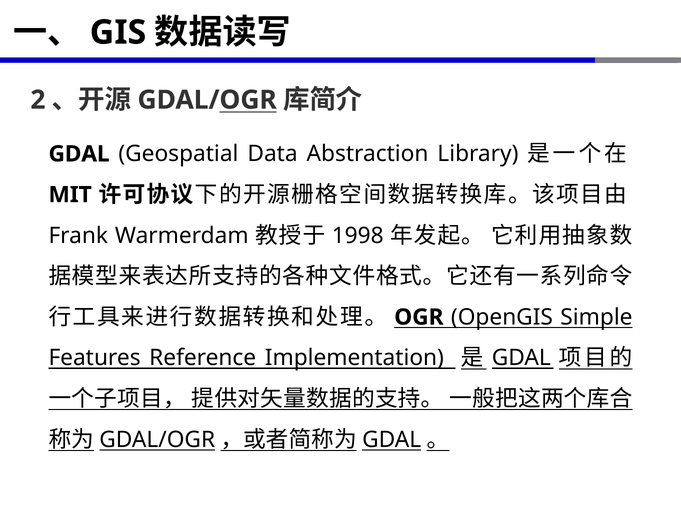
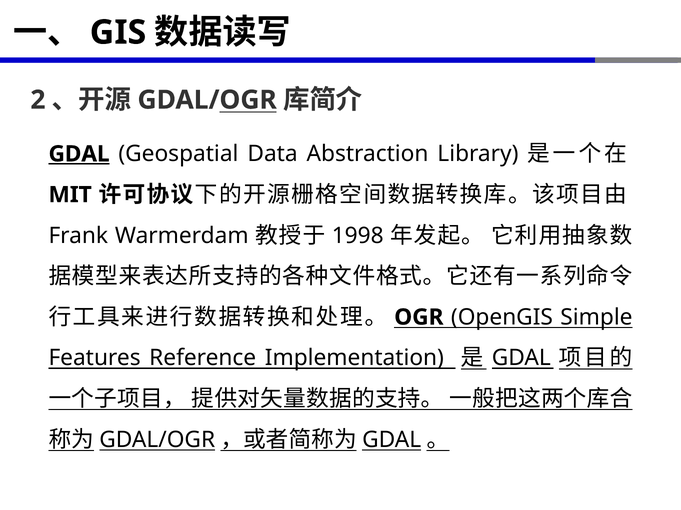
GDAL underline: none -> present (79, 154)
